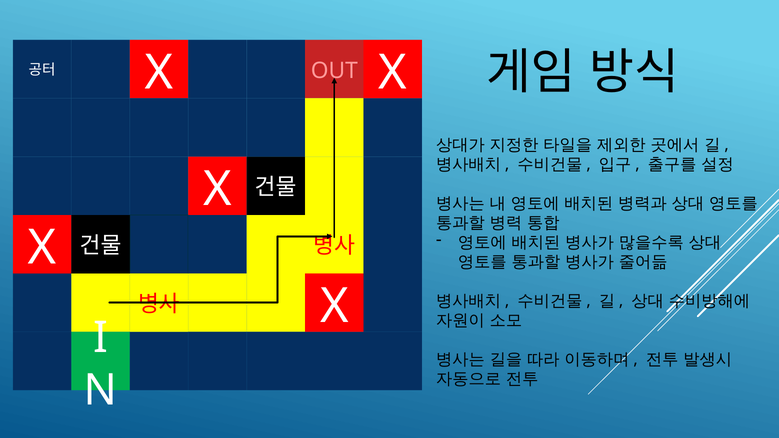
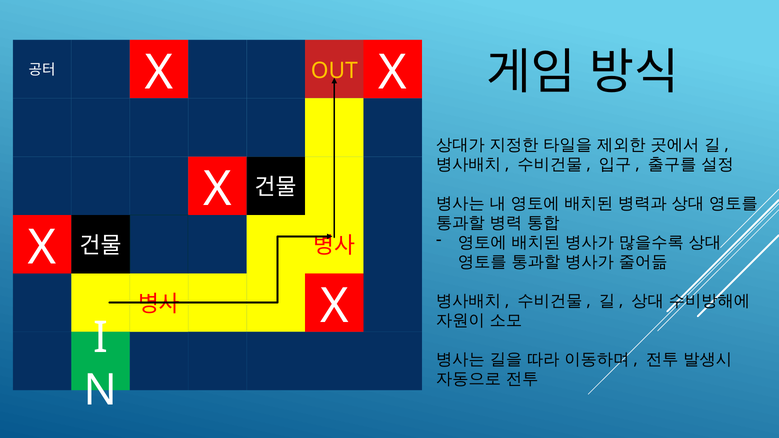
OUT colour: pink -> yellow (334, 71)
